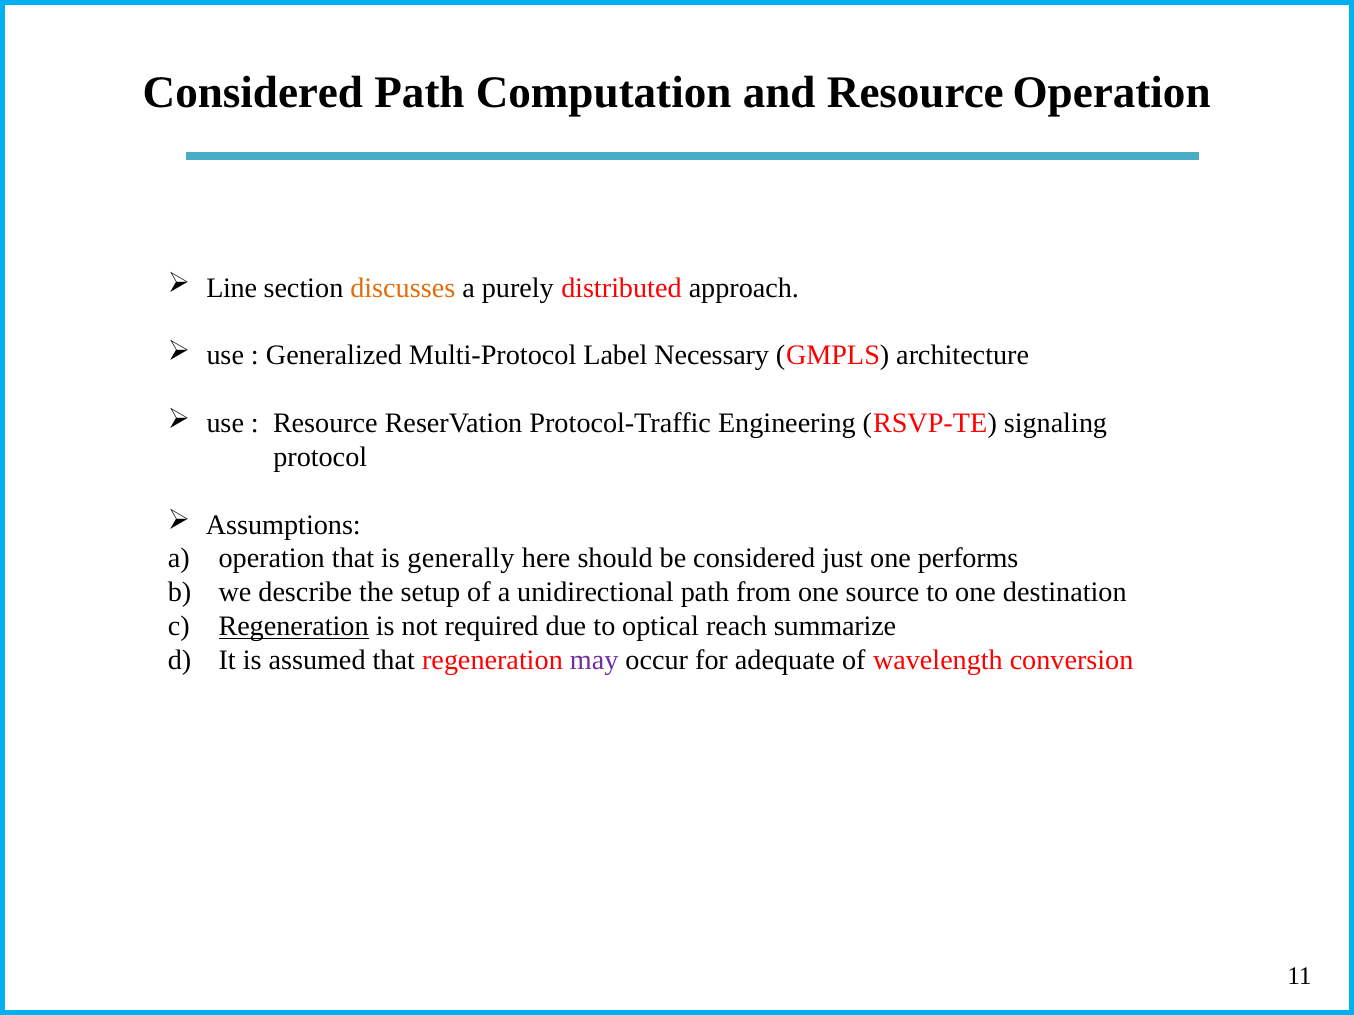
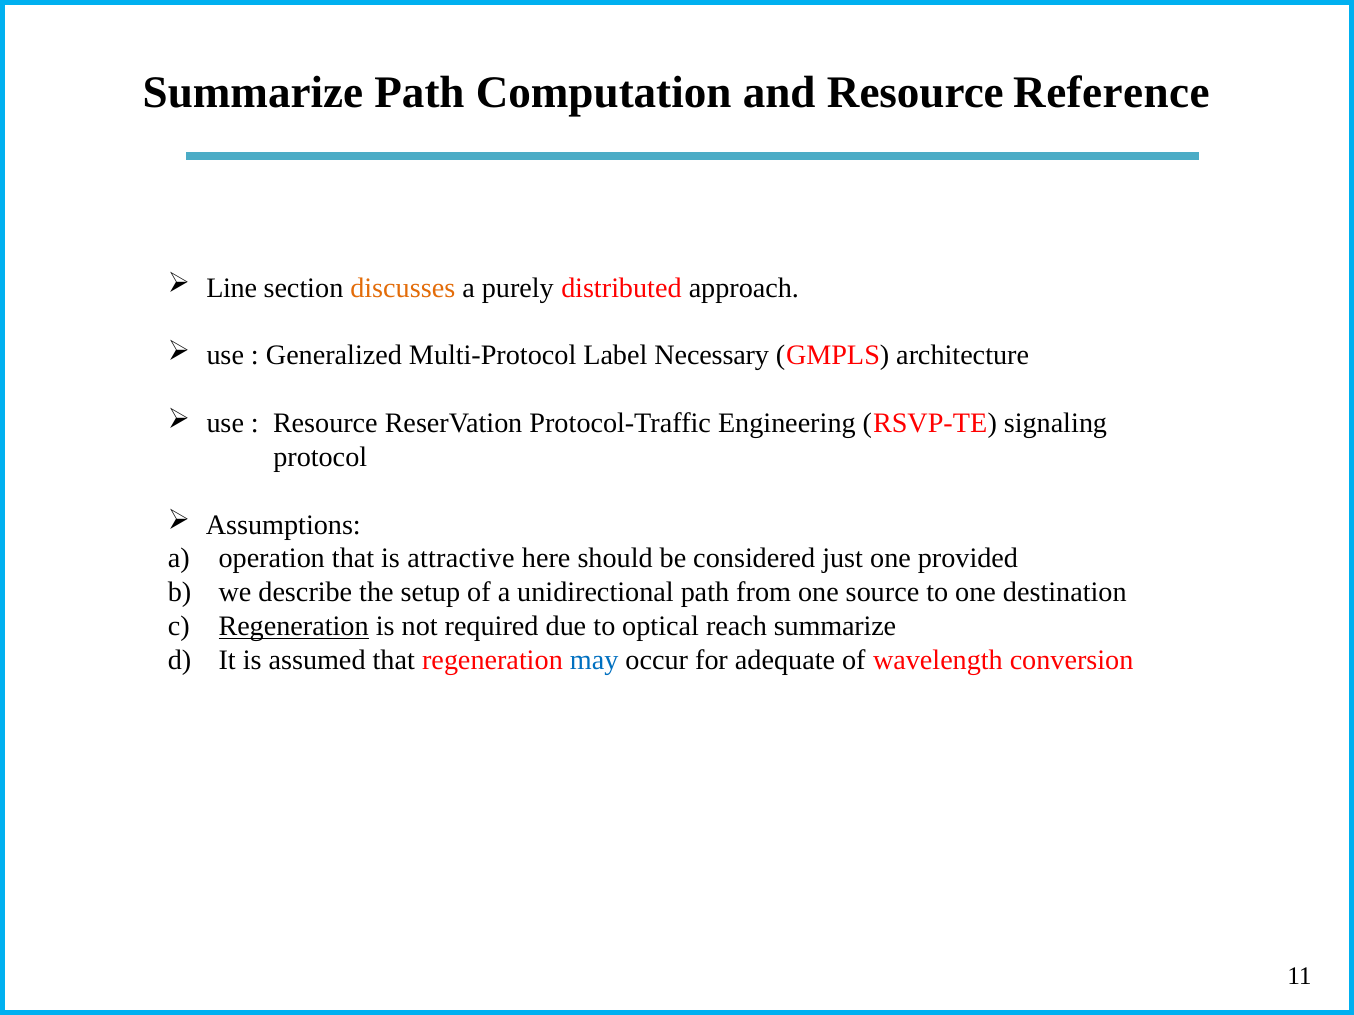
Considered: Considered -> Summarize (253, 93)
Resource Operation: Operation -> Reference (1111, 93)
generally: generally -> attractive (461, 559)
performs: performs -> provided (968, 559)
may colour: purple -> blue (594, 660)
